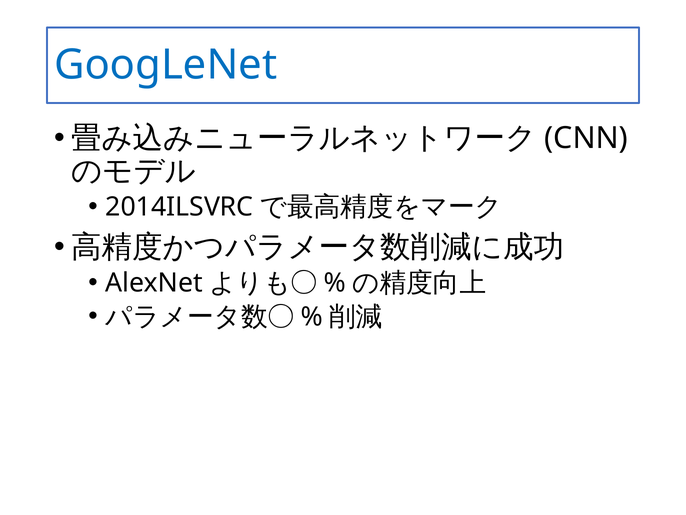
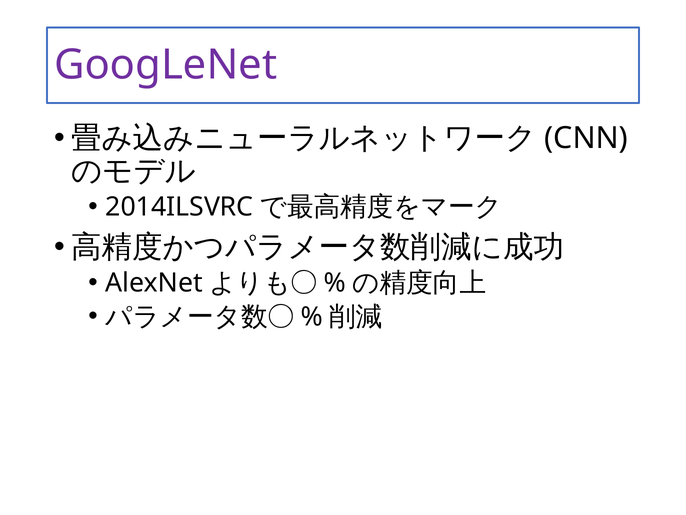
GoogLeNet colour: blue -> purple (166, 65)
